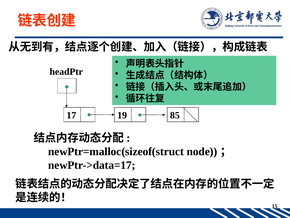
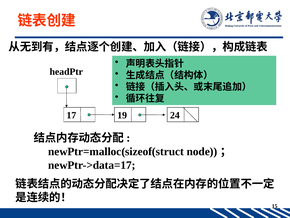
85: 85 -> 24 (175, 115)
